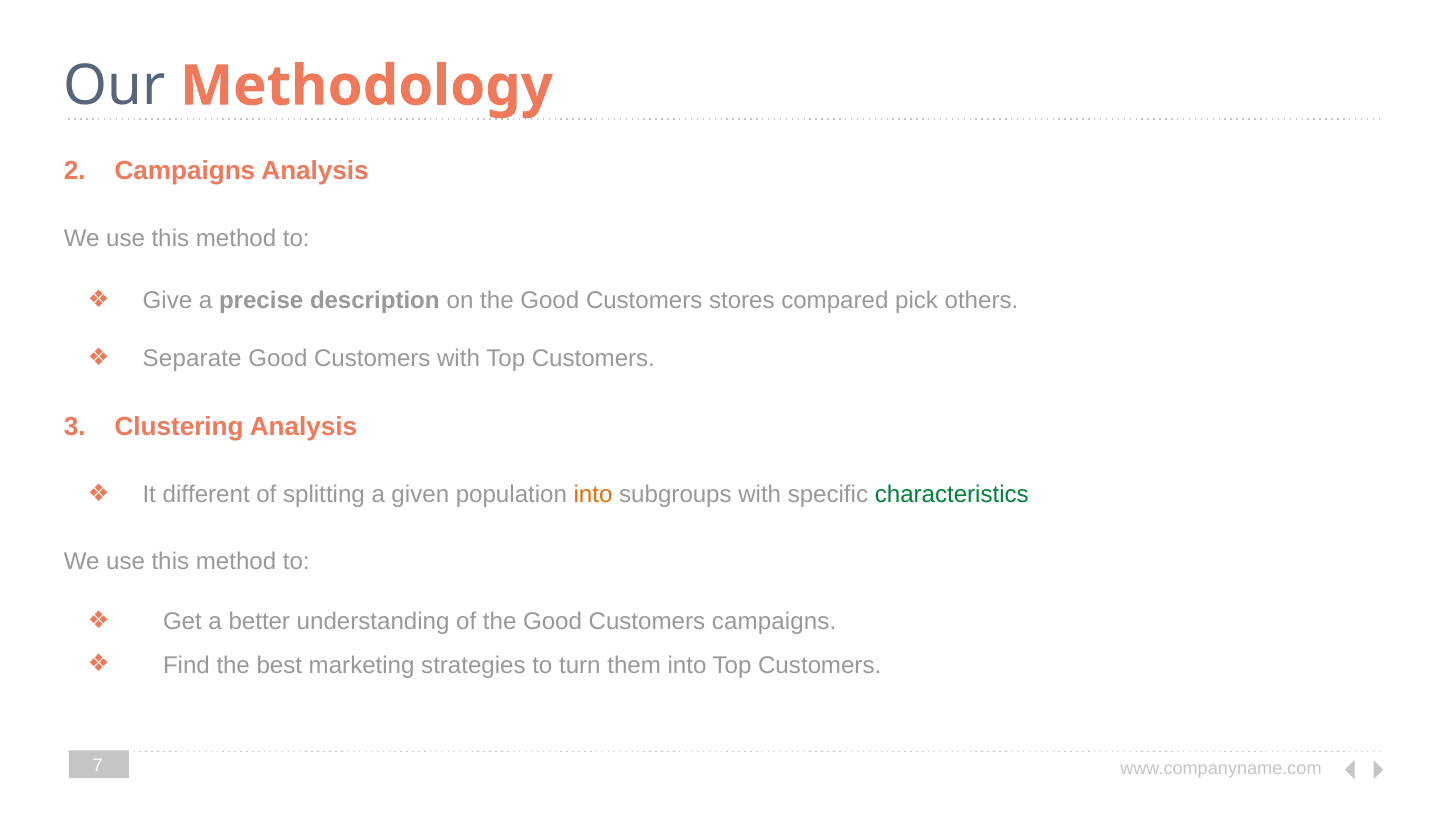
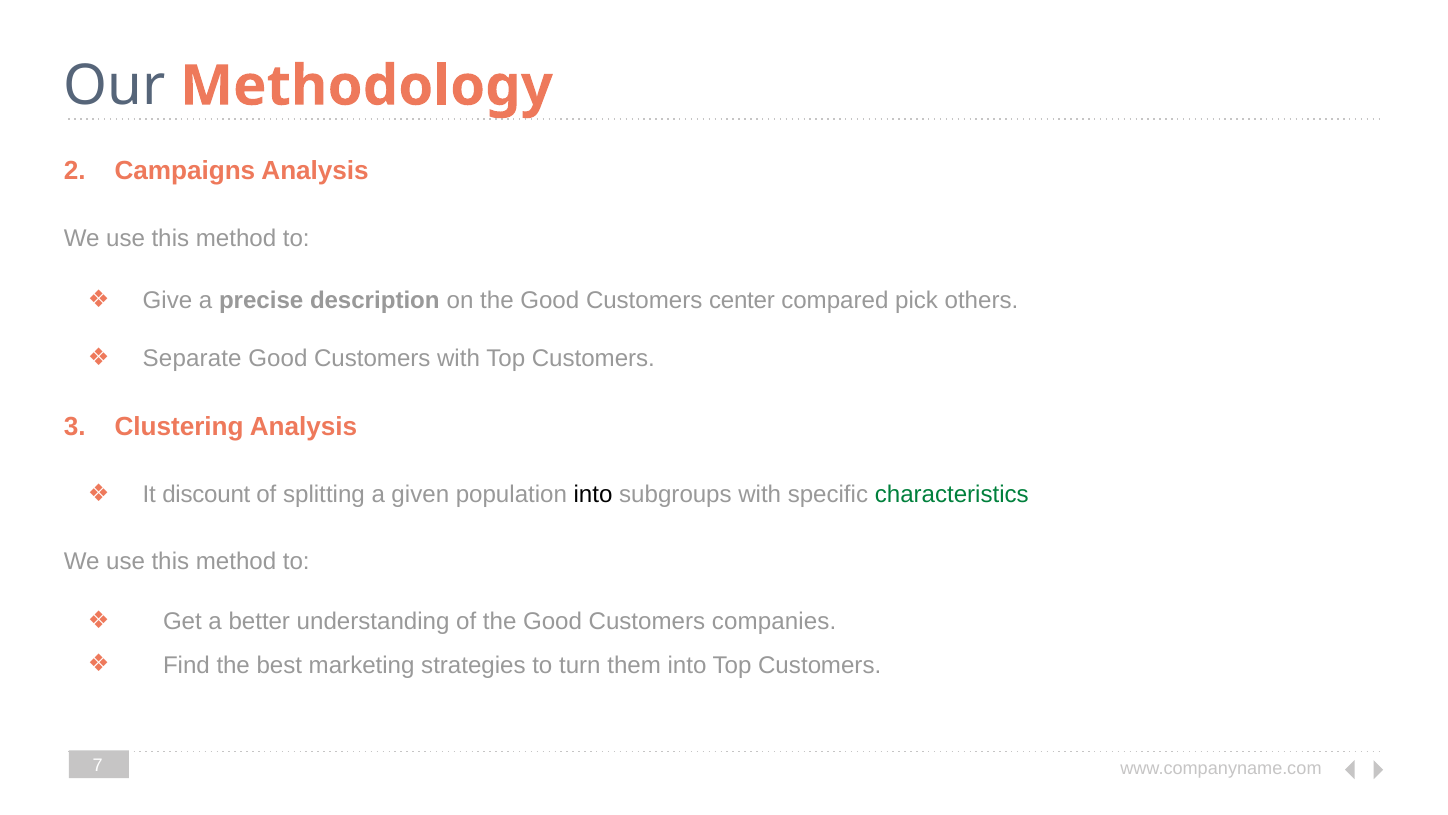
stores: stores -> center (742, 301)
different: different -> discount (206, 495)
into colour: orange -> black (593, 495)
Customers campaigns: campaigns -> companies (774, 621)
